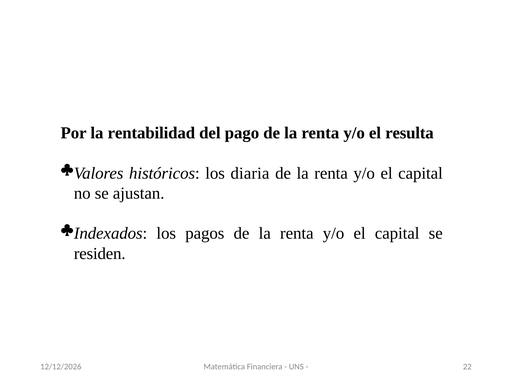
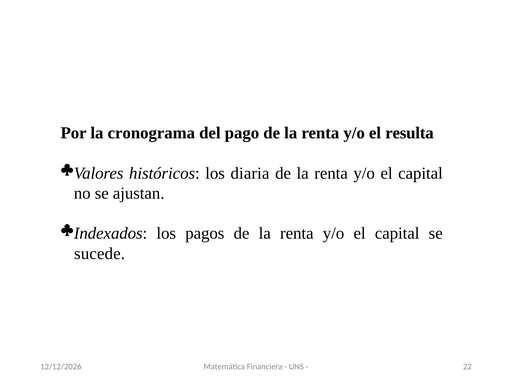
rentabilidad: rentabilidad -> cronograma (151, 133)
residen: residen -> sucede (100, 254)
